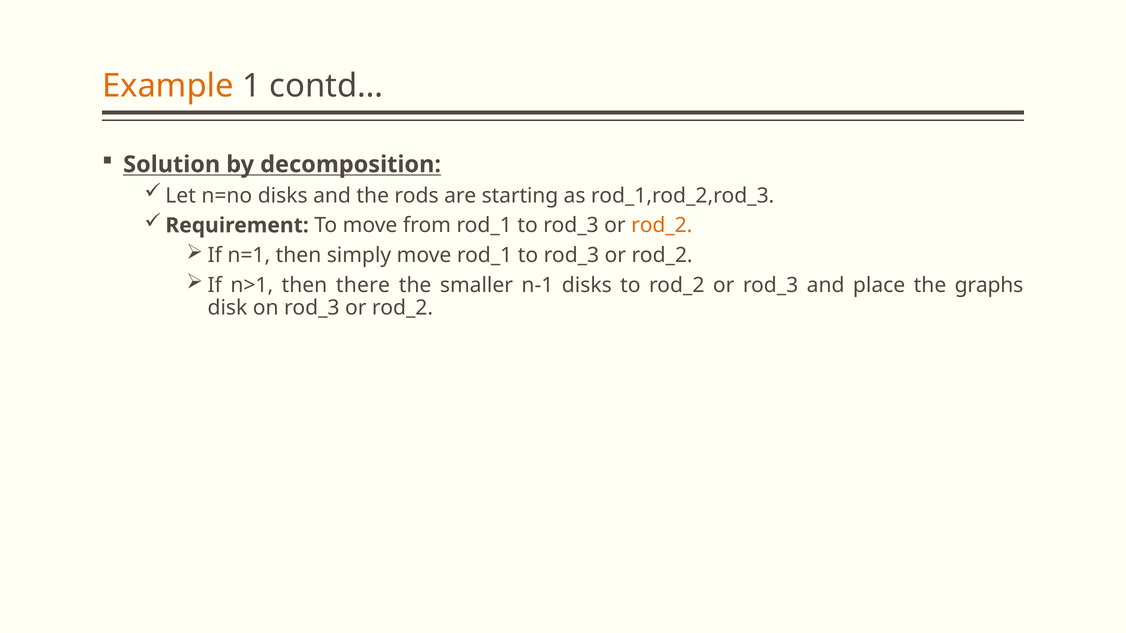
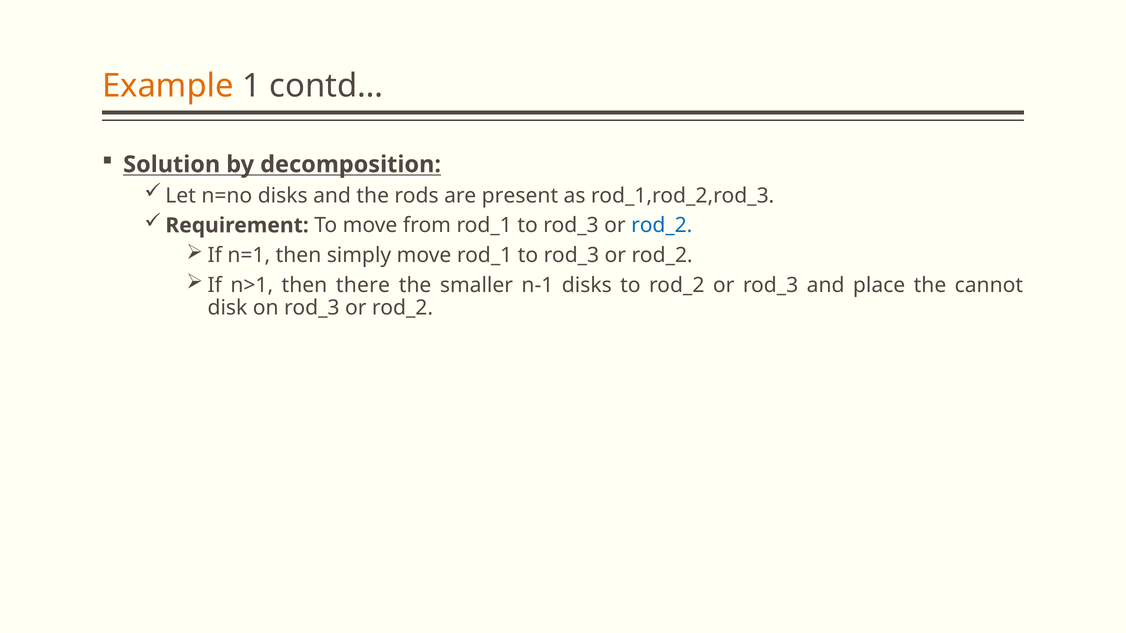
starting: starting -> present (520, 196)
rod_2 colour: orange -> blue (662, 226)
graphs: graphs -> cannot (989, 285)
